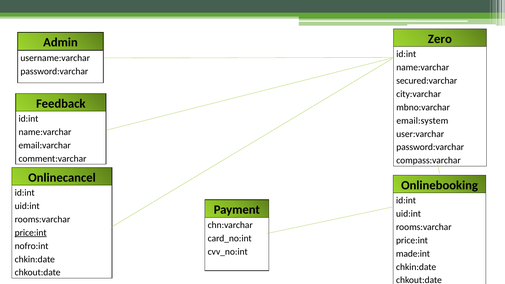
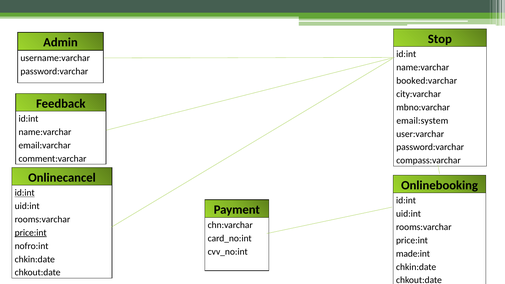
Zero: Zero -> Stop (440, 39)
secured:varchar: secured:varchar -> booked:varchar (427, 81)
id:int underline: none -> present (25, 193)
